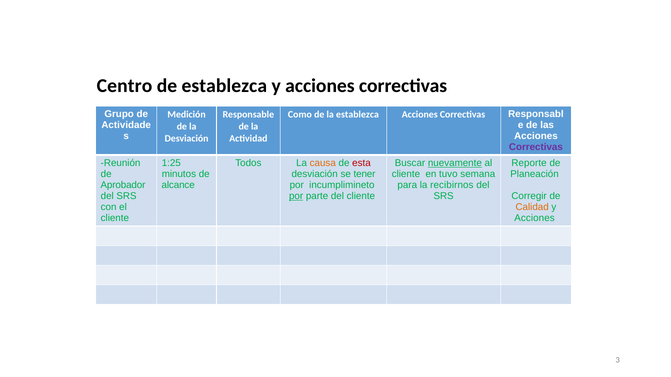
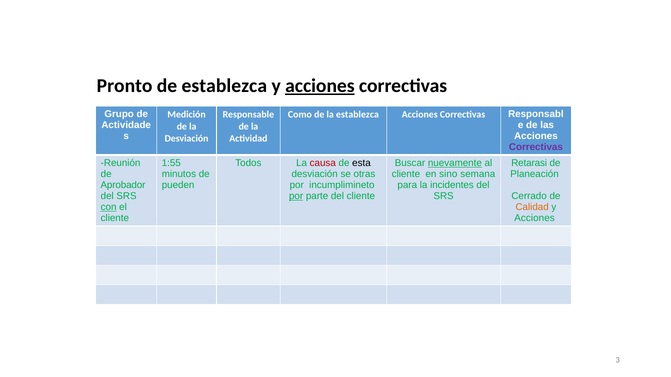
Centro: Centro -> Pronto (125, 86)
acciones underline: none -> present (320, 86)
1:25: 1:25 -> 1:55 (171, 163)
causa colour: orange -> red (323, 163)
esta colour: red -> black (361, 163)
Reporte: Reporte -> Retarasi (529, 163)
tener: tener -> otras (364, 174)
tuvo: tuvo -> sino (448, 174)
alcance: alcance -> pueden (178, 185)
recibirnos: recibirnos -> incidentes (452, 185)
Corregir: Corregir -> Cerrado (529, 196)
con underline: none -> present (109, 207)
